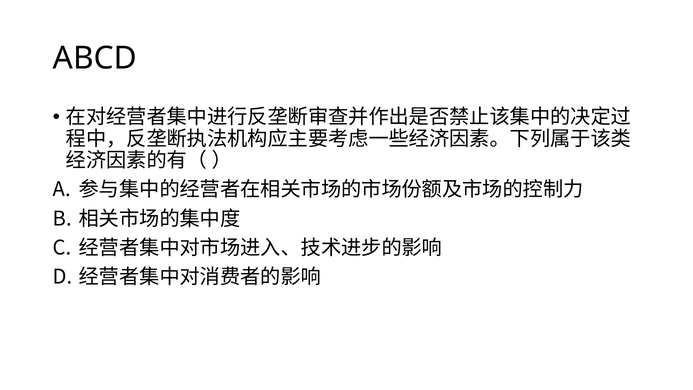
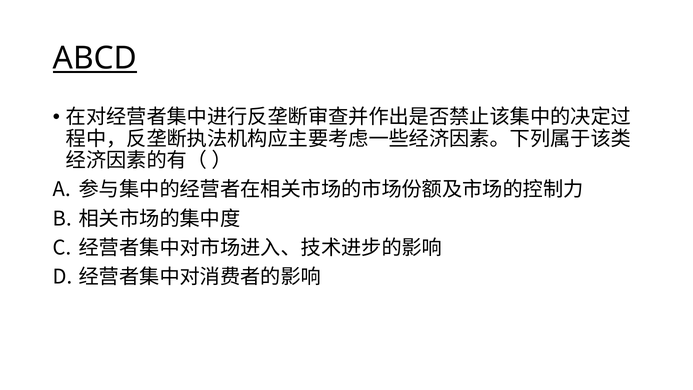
ABCD underline: none -> present (95, 58)
